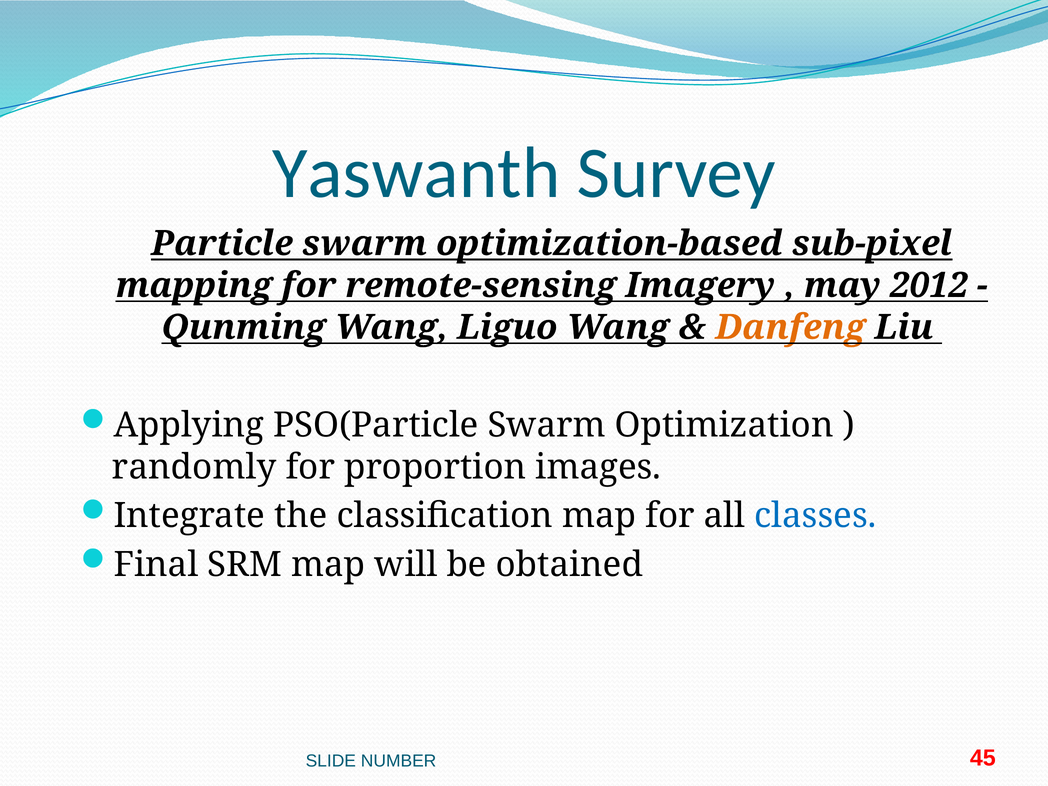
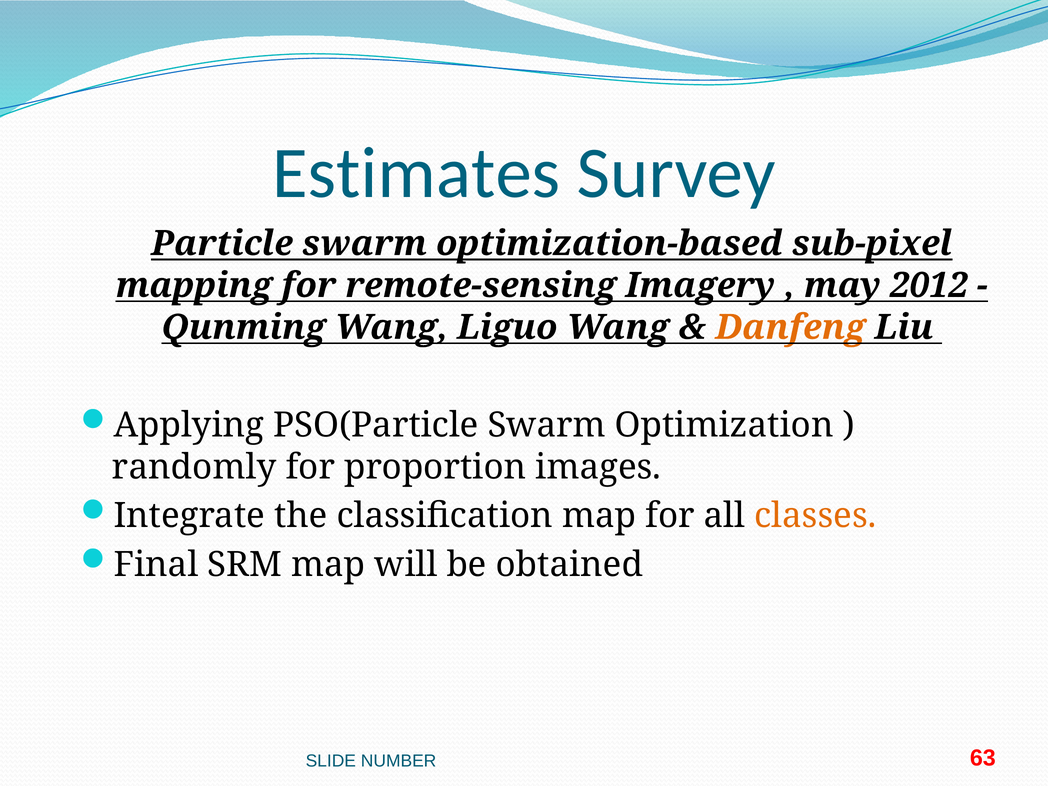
Yaswanth: Yaswanth -> Estimates (416, 173)
classes colour: blue -> orange (815, 516)
45: 45 -> 63 (983, 758)
